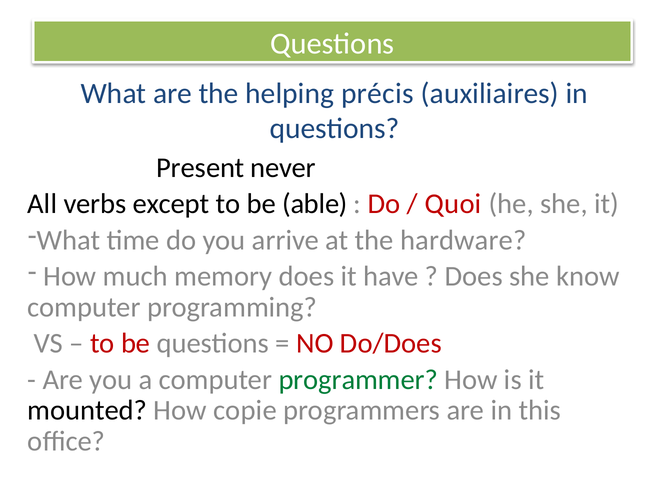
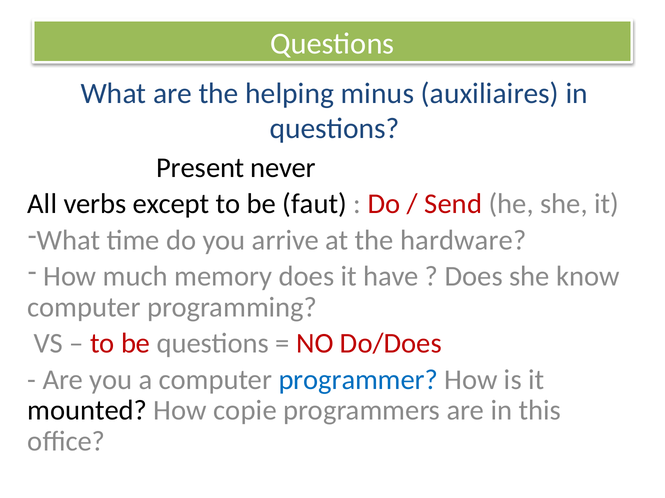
précis: précis -> minus (377, 93)
able: able -> faut (315, 204)
Quoi: Quoi -> Send (453, 204)
programmer colour: green -> blue (358, 380)
